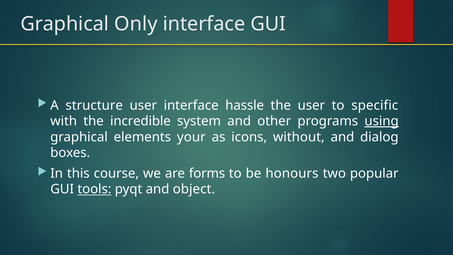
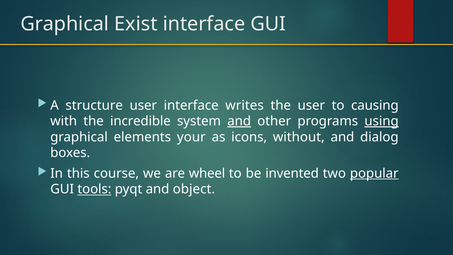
Only: Only -> Exist (136, 24)
hassle: hassle -> writes (245, 105)
specific: specific -> causing (375, 105)
and underline: none -> present (239, 121)
forms: forms -> wheel (207, 173)
honours: honours -> invented (292, 173)
popular underline: none -> present (374, 173)
